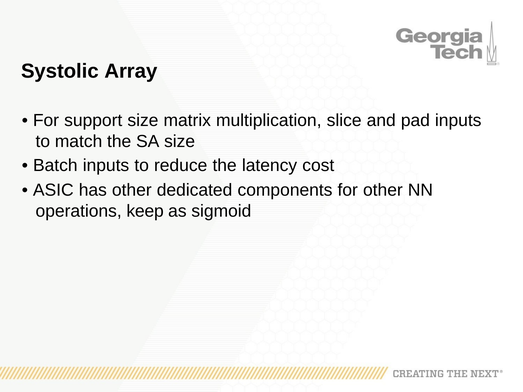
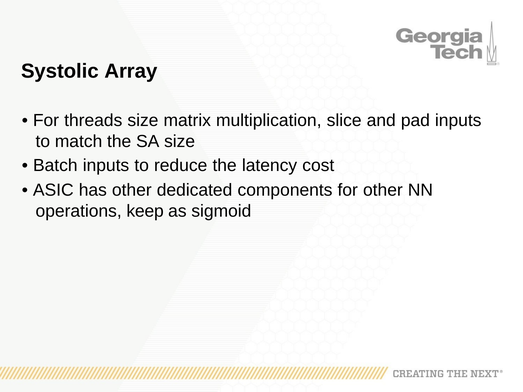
support: support -> threads (93, 120)
